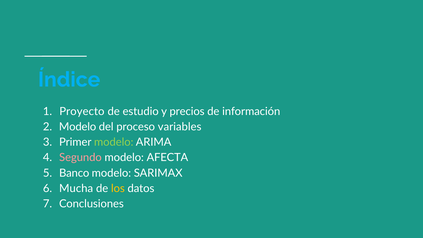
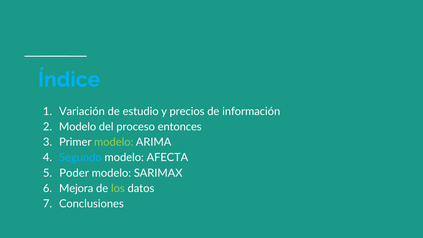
Proyecto: Proyecto -> Variación (82, 111)
variables: variables -> entonces (180, 127)
Segundo colour: pink -> light blue (80, 158)
Banco: Banco -> Poder (74, 173)
Mucha: Mucha -> Mejora (76, 188)
los colour: yellow -> light green (118, 188)
